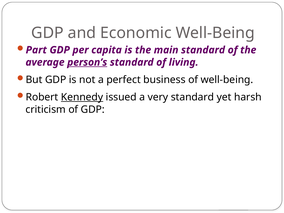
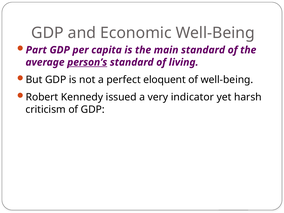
business: business -> eloquent (165, 80)
Kennedy underline: present -> none (82, 97)
very standard: standard -> indicator (192, 97)
